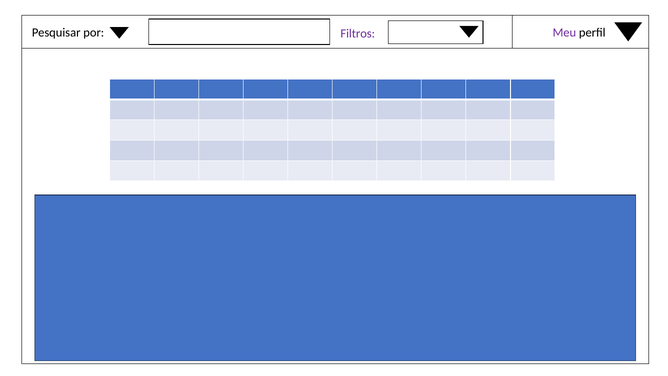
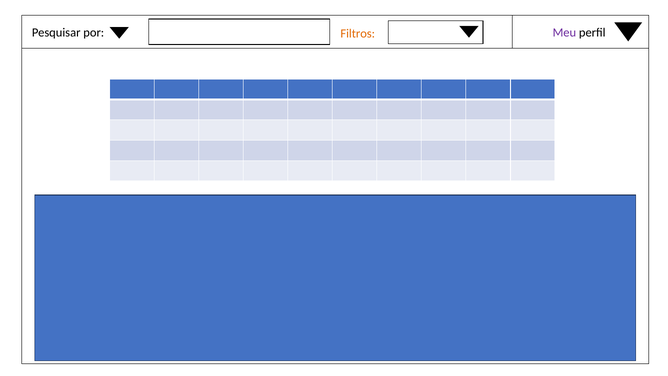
Filtros colour: purple -> orange (358, 33)
